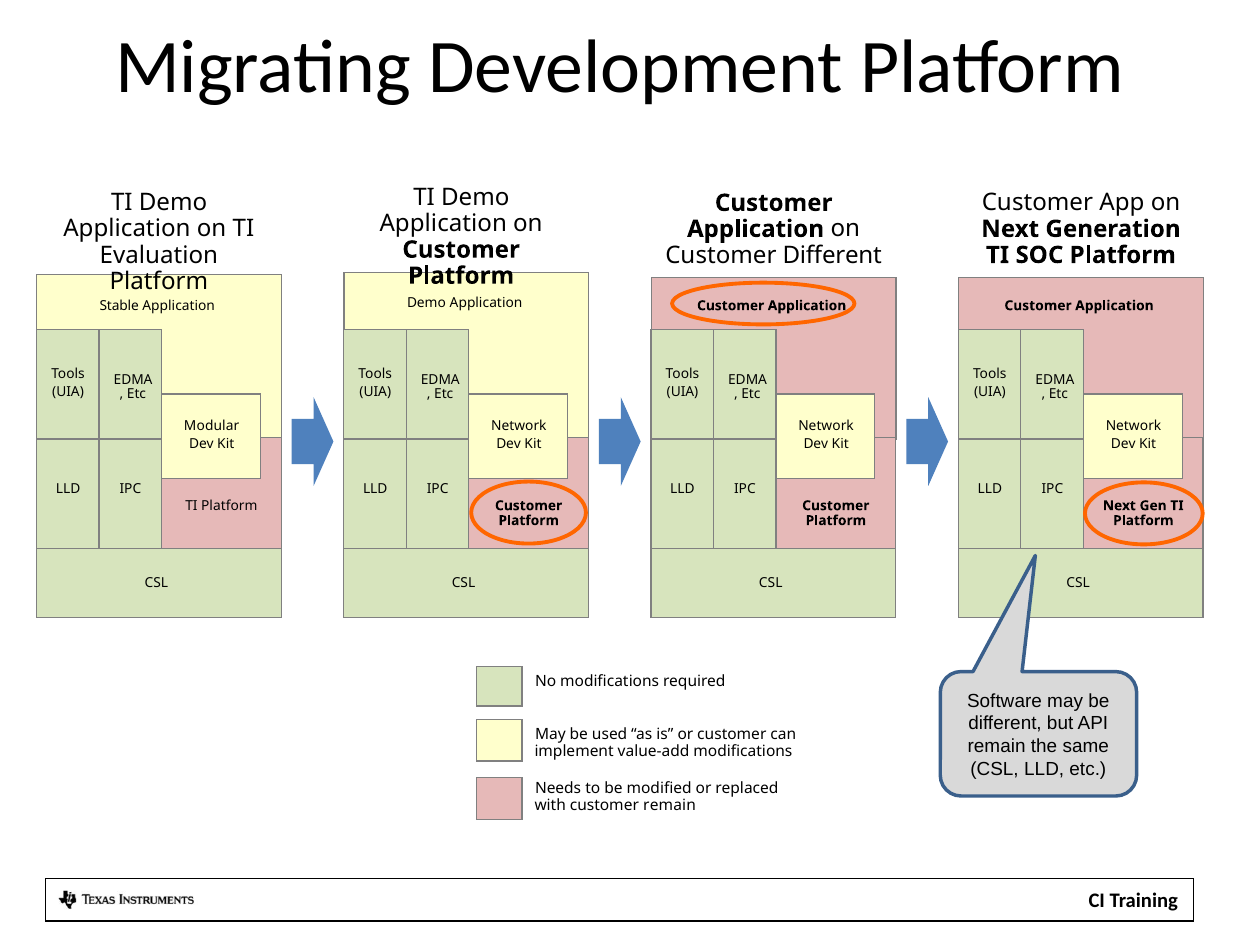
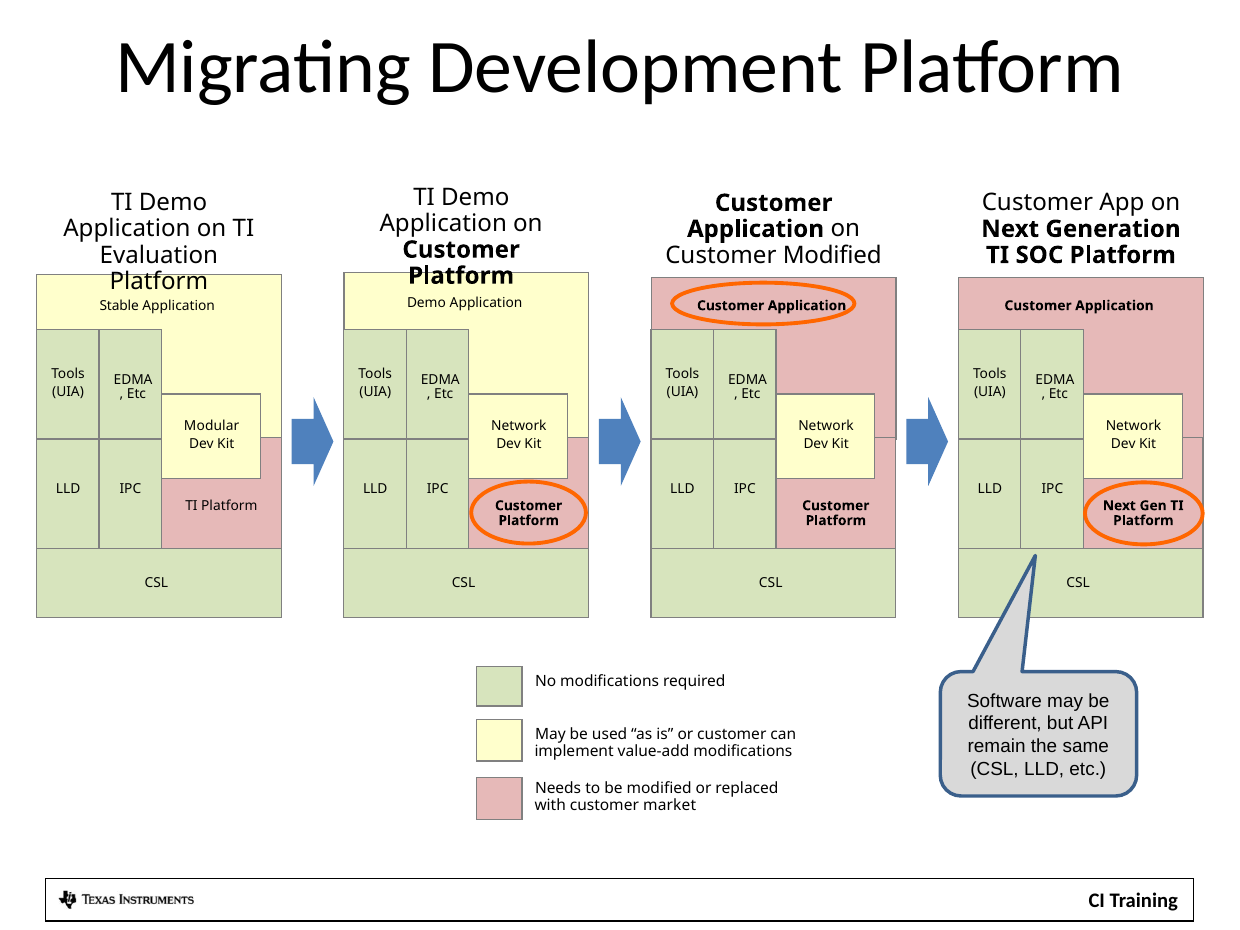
Customer Different: Different -> Modified (832, 255)
customer remain: remain -> market (670, 805)
